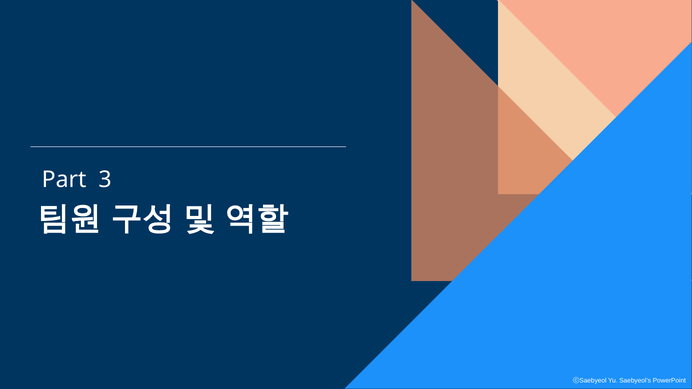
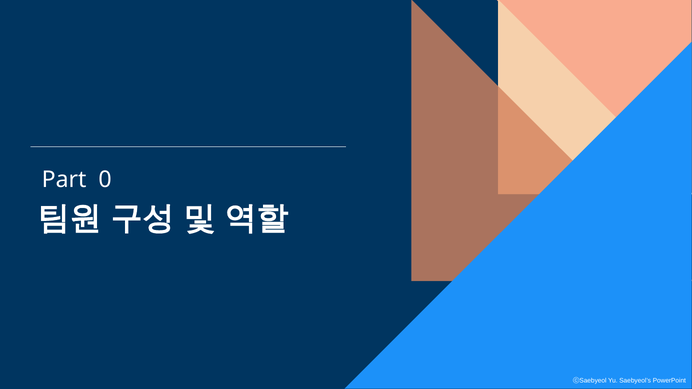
3: 3 -> 0 (105, 180)
